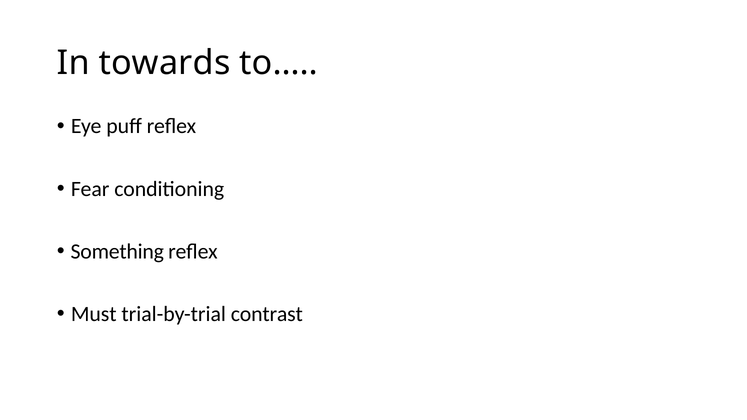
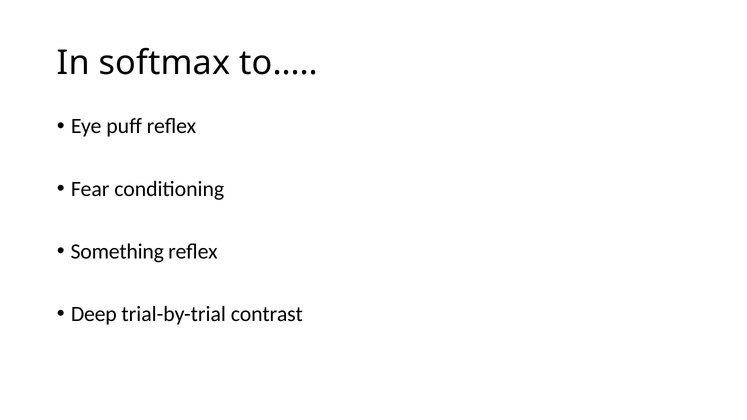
towards: towards -> softmax (164, 63)
Must: Must -> Deep (94, 314)
